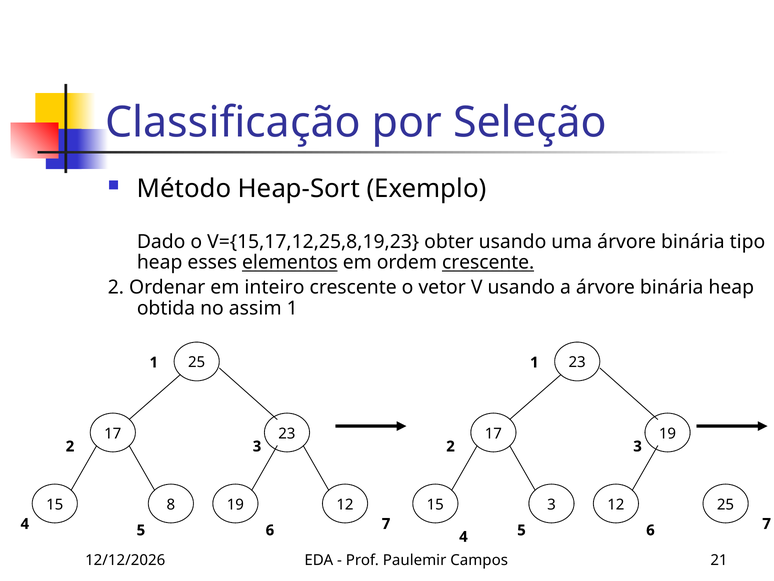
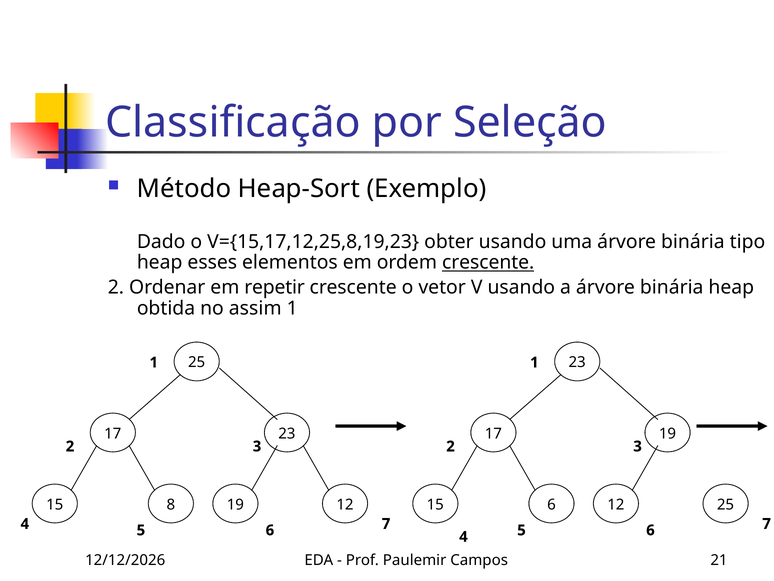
elementos underline: present -> none (290, 262)
inteiro: inteiro -> repetir (275, 287)
15 3: 3 -> 6 (551, 504)
